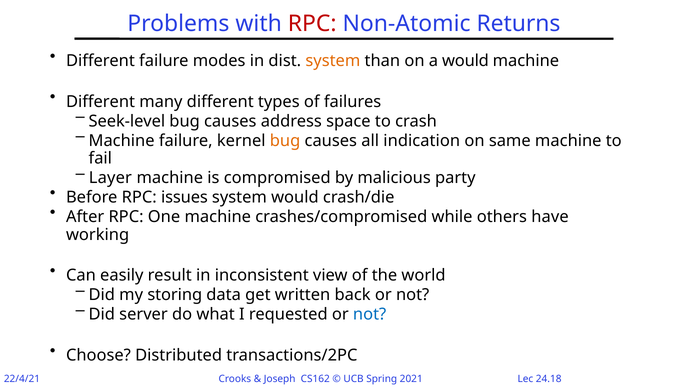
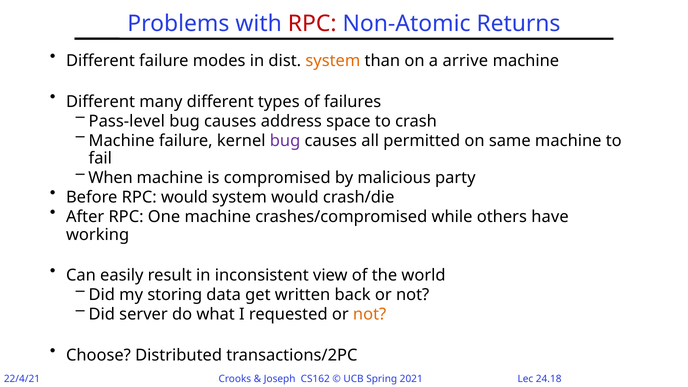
a would: would -> arrive (465, 61)
Seek-level: Seek-level -> Pass-level (127, 121)
bug colour: orange -> purple (285, 141)
indication: indication -> permitted (422, 141)
Layer: Layer -> When (111, 178)
RPC issues: issues -> would (184, 197)
not colour: blue -> orange (370, 314)
